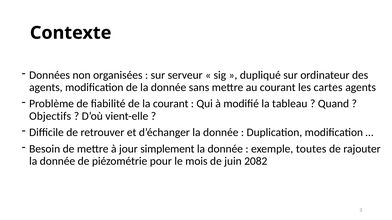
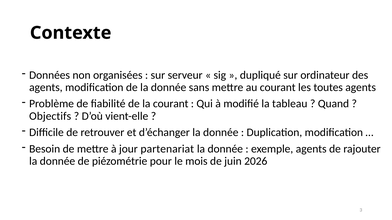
cartes: cartes -> toutes (328, 88)
simplement: simplement -> partenariat (167, 149)
exemple toutes: toutes -> agents (311, 149)
2082: 2082 -> 2026 (256, 161)
